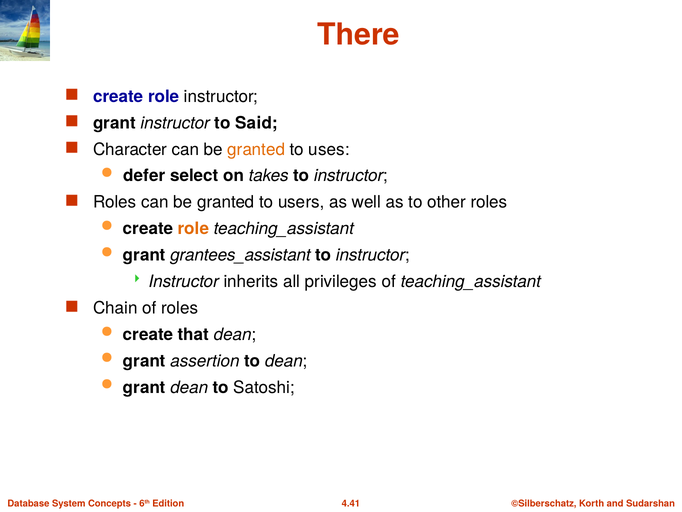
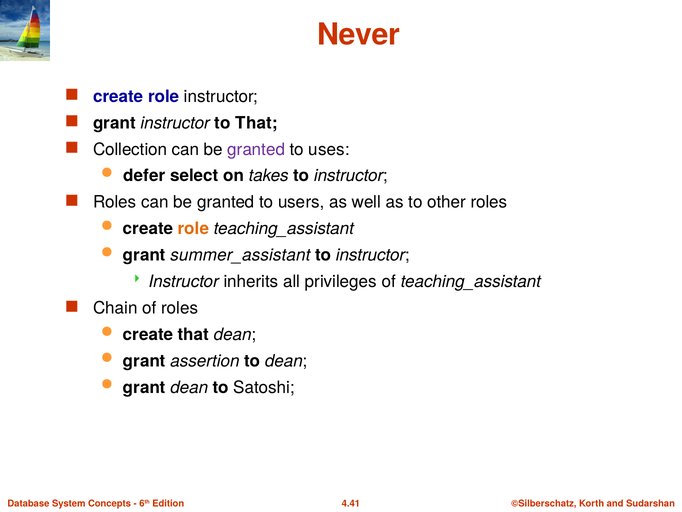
There: There -> Never (359, 35)
to Said: Said -> That (257, 123)
Character: Character -> Collection (130, 149)
granted colour: orange -> purple (256, 149)
grantees_assistant: grantees_assistant -> summer_assistant (240, 255)
